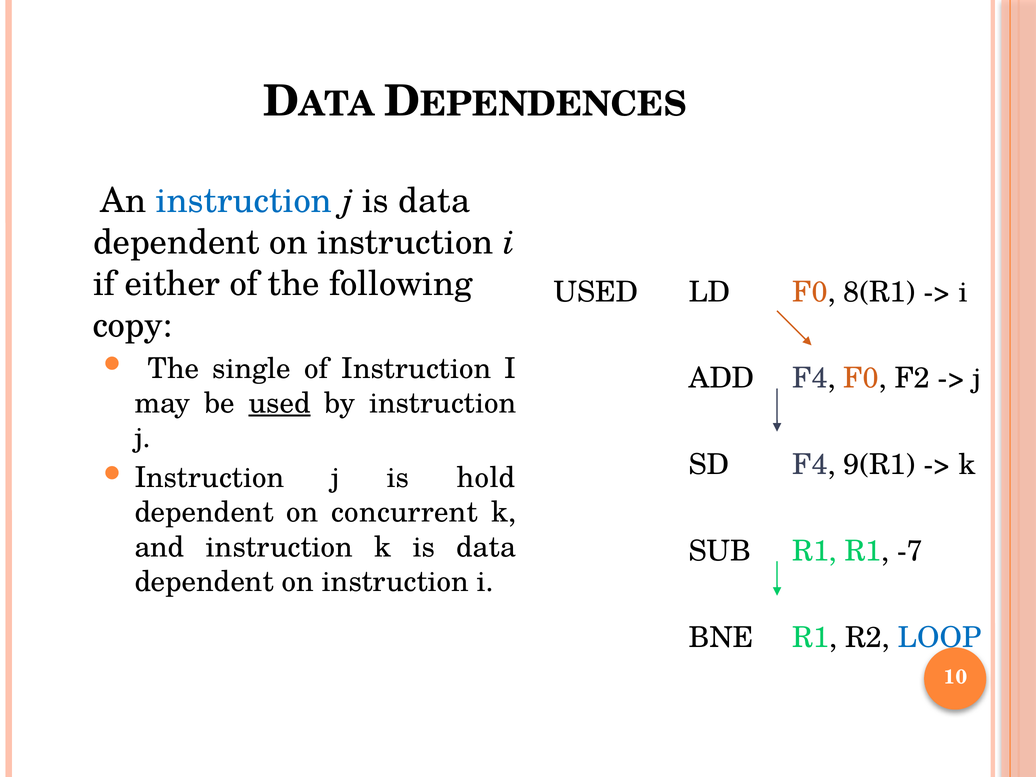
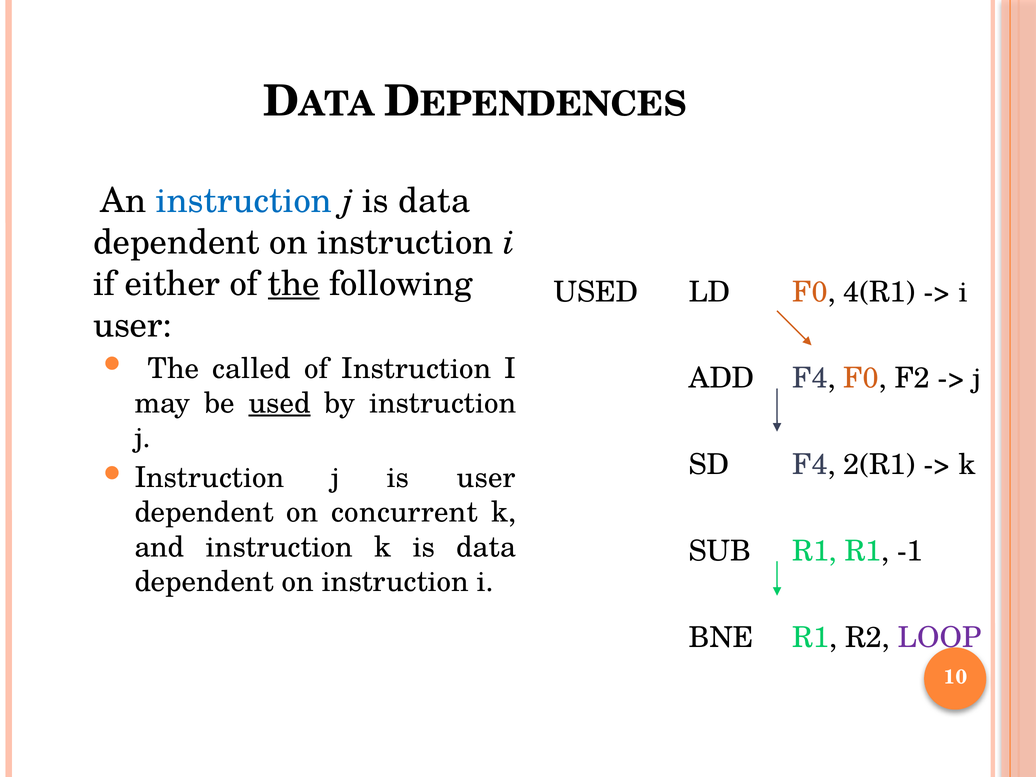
the underline: none -> present (294, 284)
8(R1: 8(R1 -> 4(R1 (880, 292)
copy: copy -> user (132, 325)
single: single -> called (252, 369)
9(R1: 9(R1 -> 2(R1 (880, 465)
is hold: hold -> user (486, 478)
-7: -7 -> -1 (910, 551)
LOOP colour: blue -> purple (940, 638)
